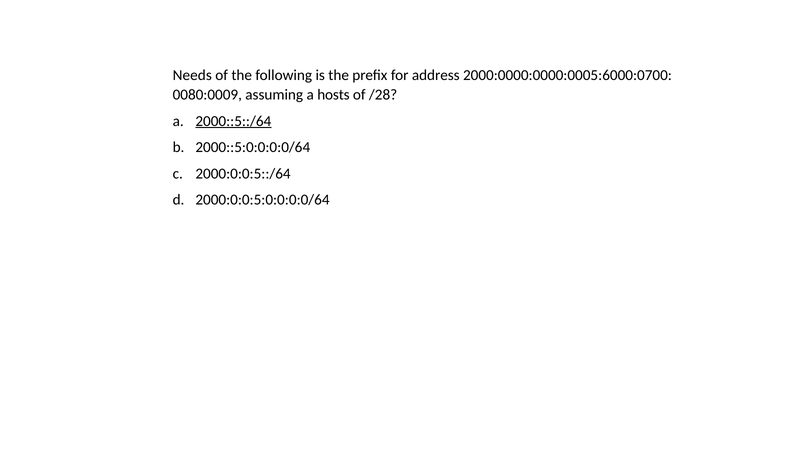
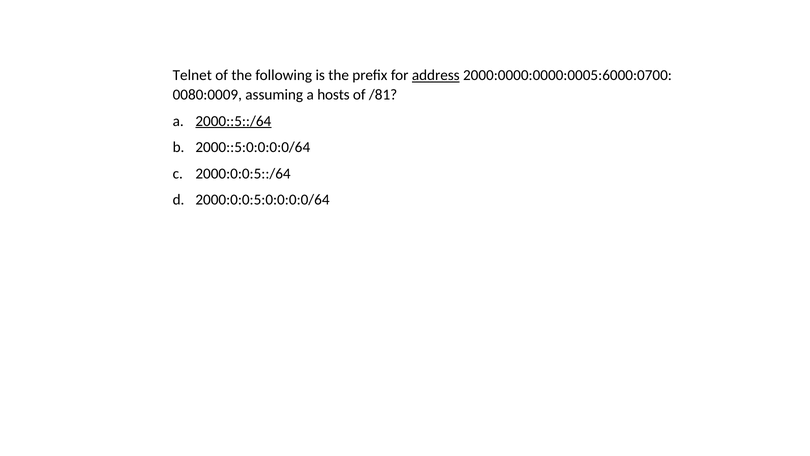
Needs: Needs -> Telnet (192, 75)
address underline: none -> present (436, 75)
/28: /28 -> /81 (383, 95)
